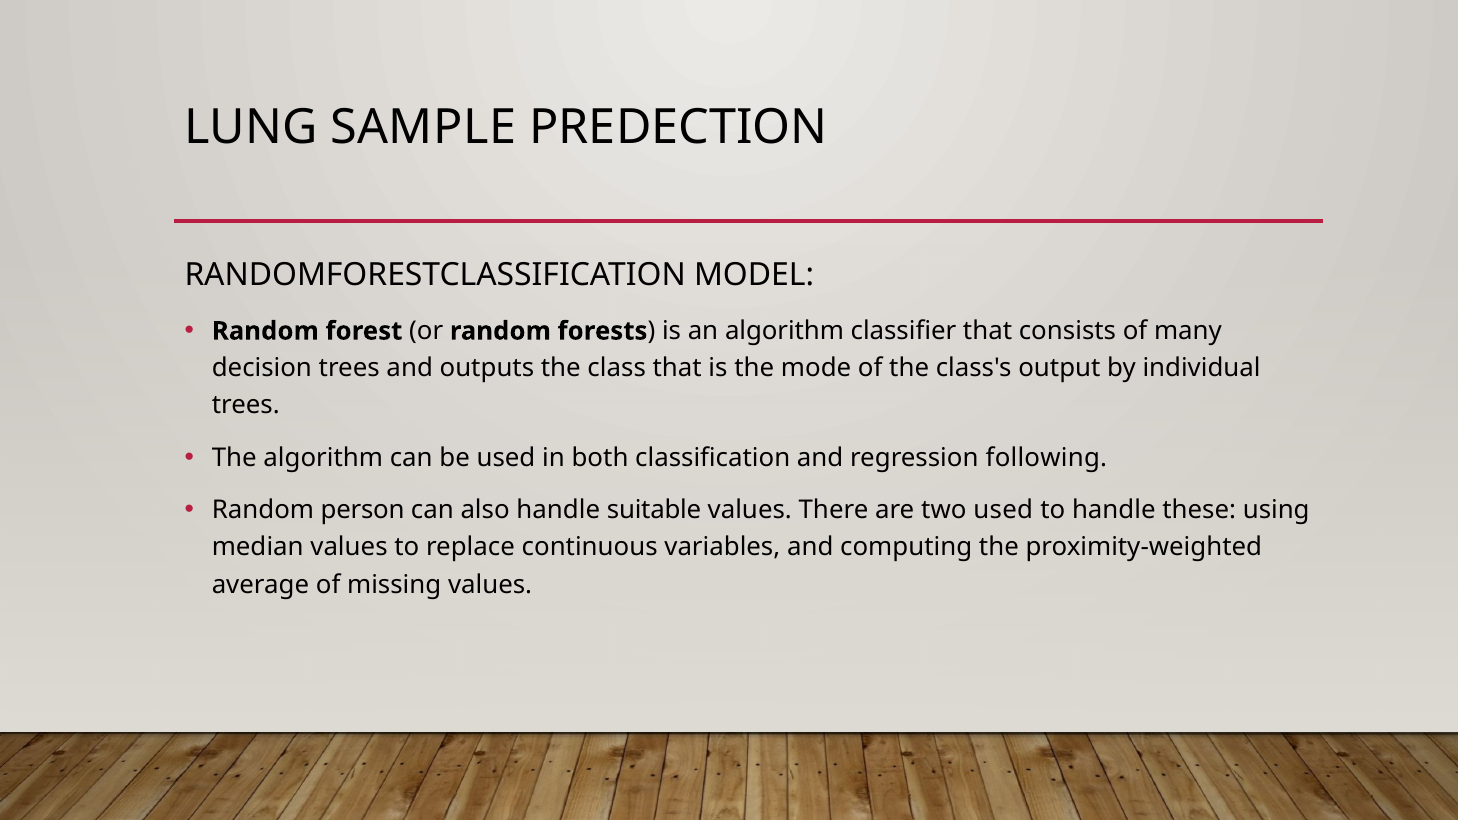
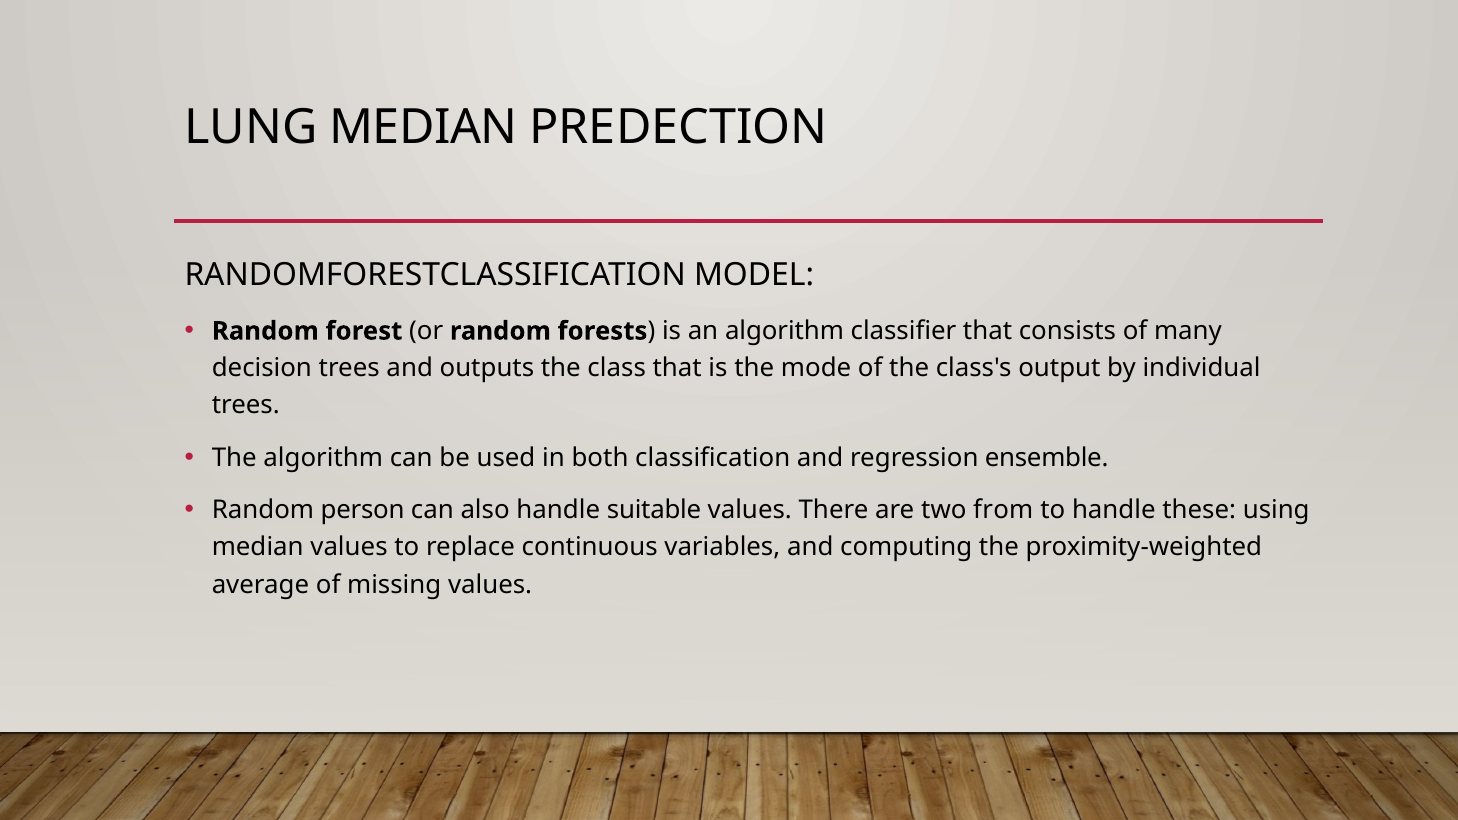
LUNG SAMPLE: SAMPLE -> MEDIAN (424, 128)
following: following -> ensemble (1047, 458)
two used: used -> from (1003, 510)
